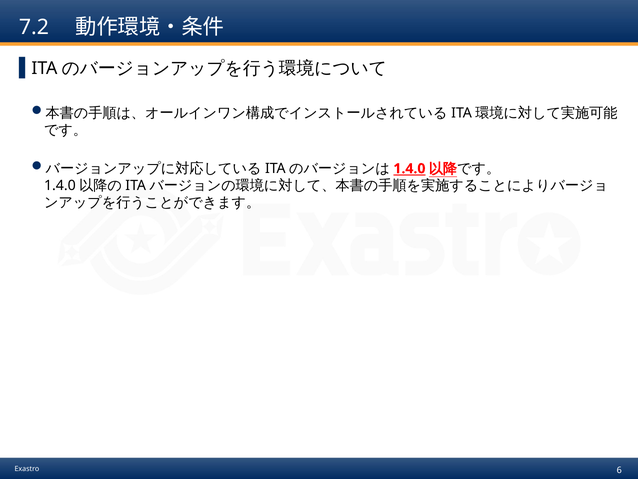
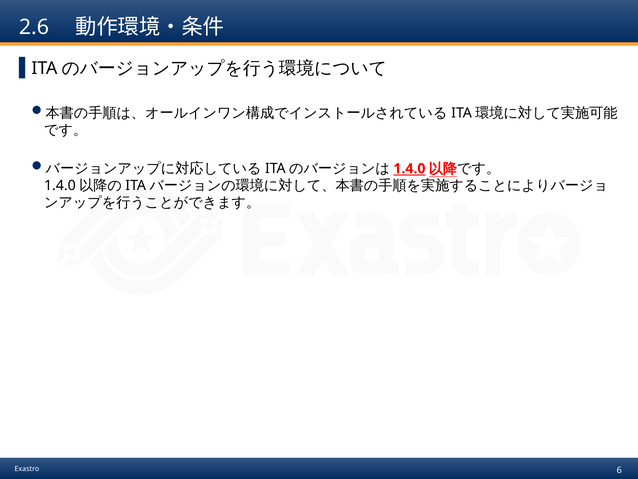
7.2: 7.2 -> 2.6 (34, 27)
